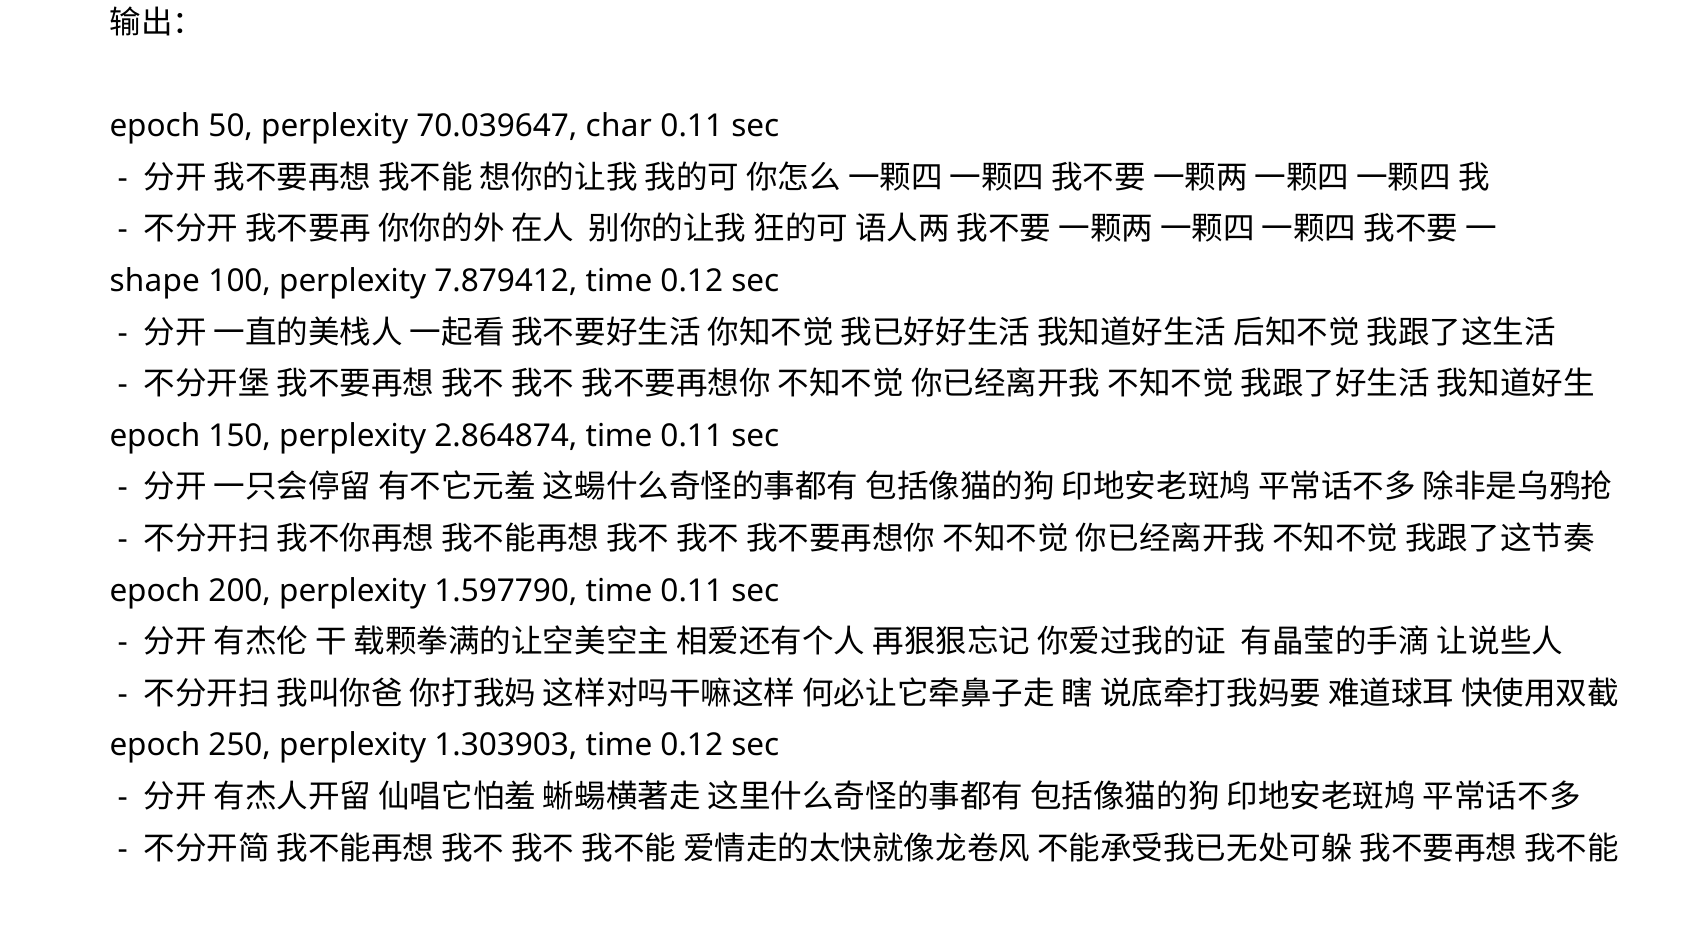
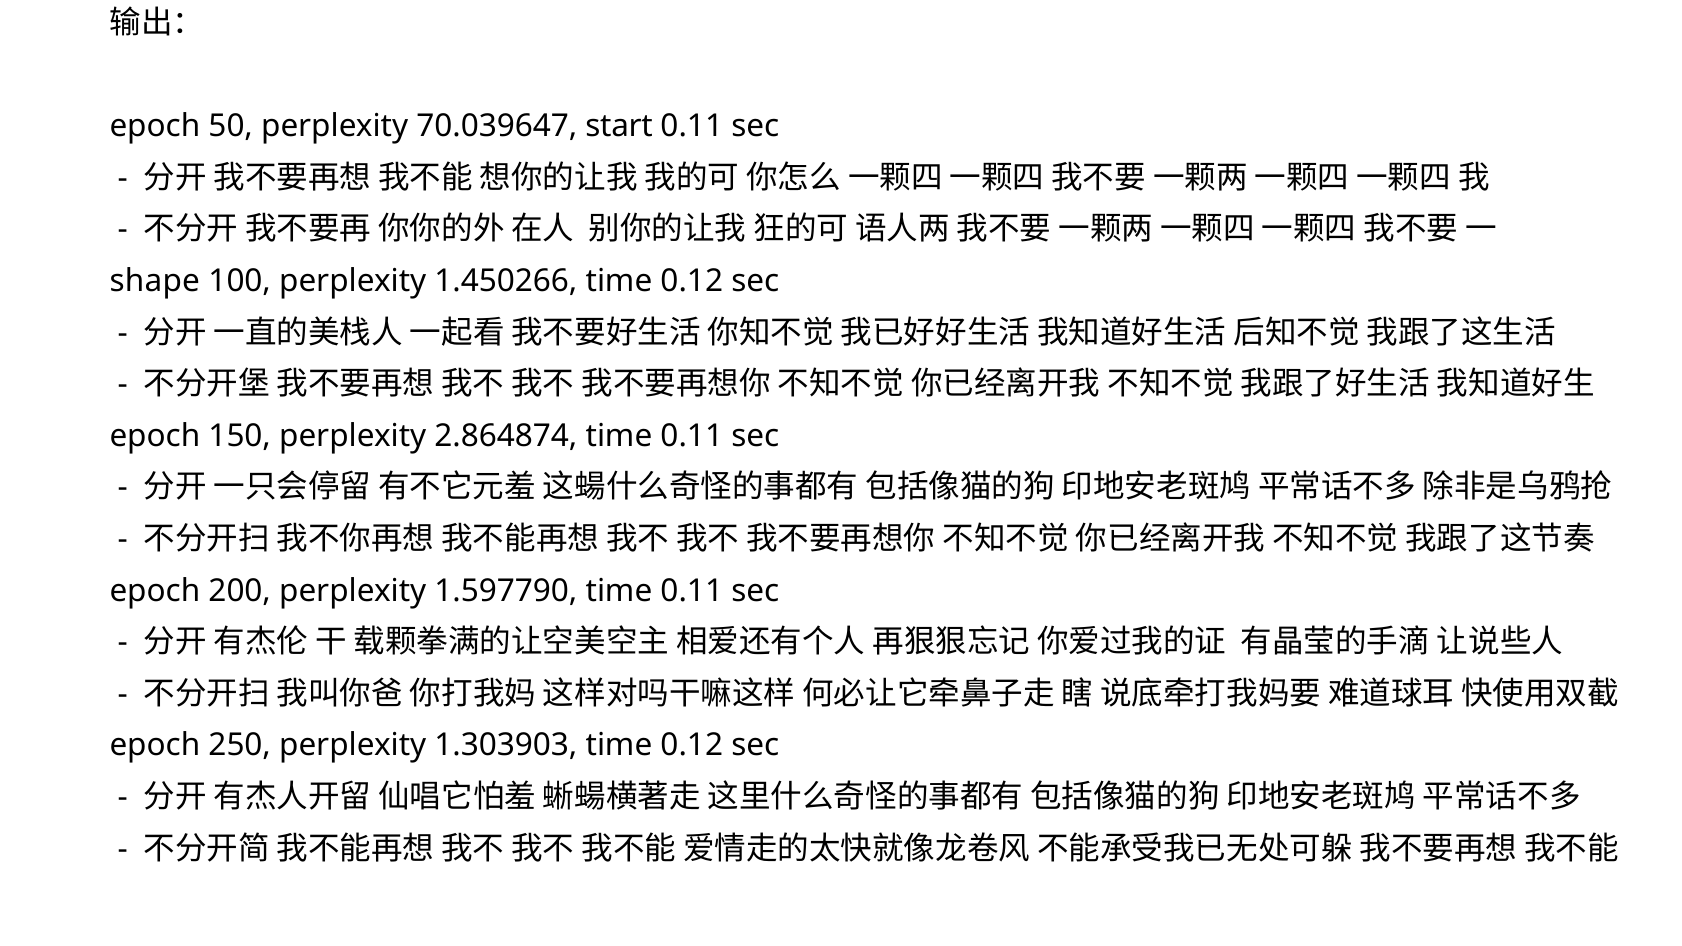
char: char -> start (619, 126)
7.879412: 7.879412 -> 1.450266 (506, 281)
